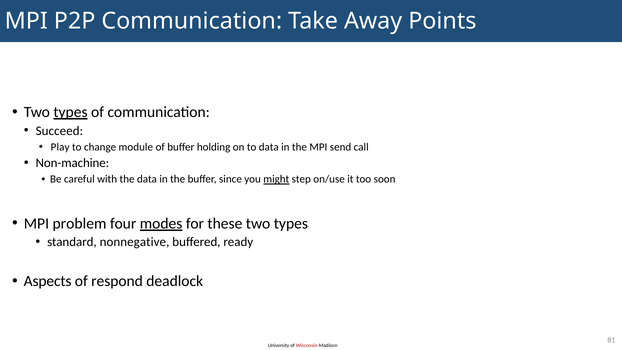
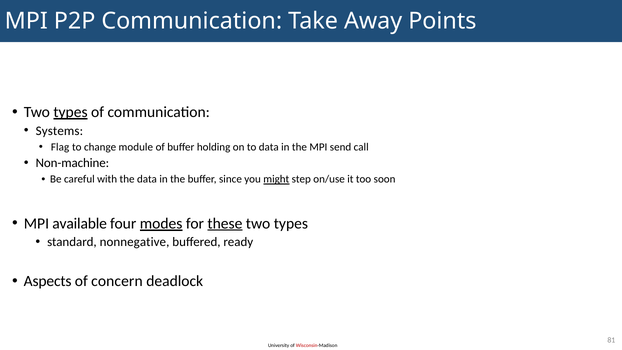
Succeed: Succeed -> Systems (59, 131)
Play: Play -> Flag (60, 147)
problem: problem -> available (80, 223)
these underline: none -> present (225, 223)
respond: respond -> concern (117, 281)
